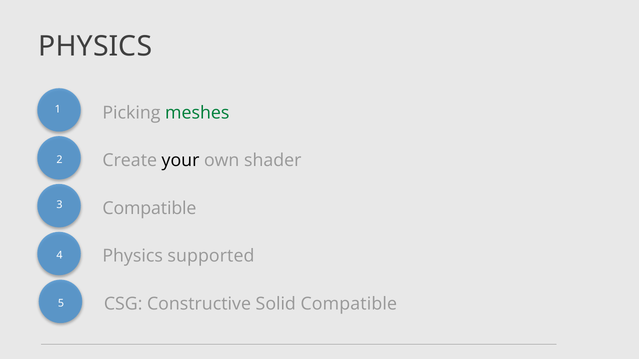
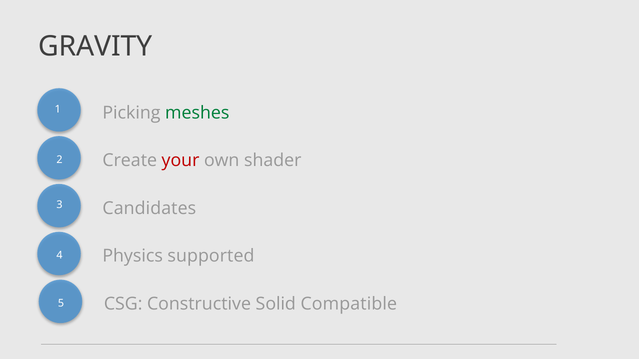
PHYSICS: PHYSICS -> GRAVITY (95, 46)
your colour: black -> red (181, 161)
3 Compatible: Compatible -> Candidates (149, 209)
